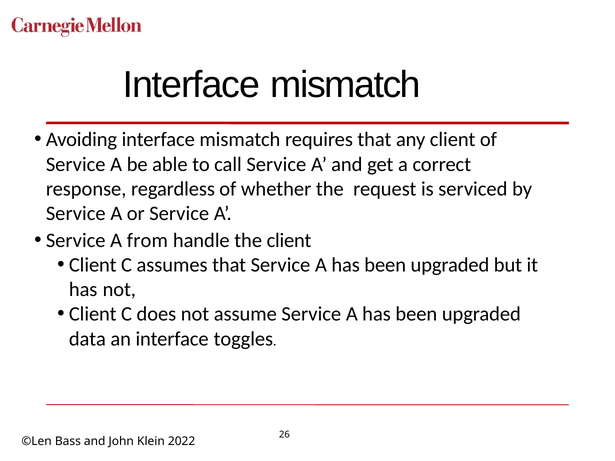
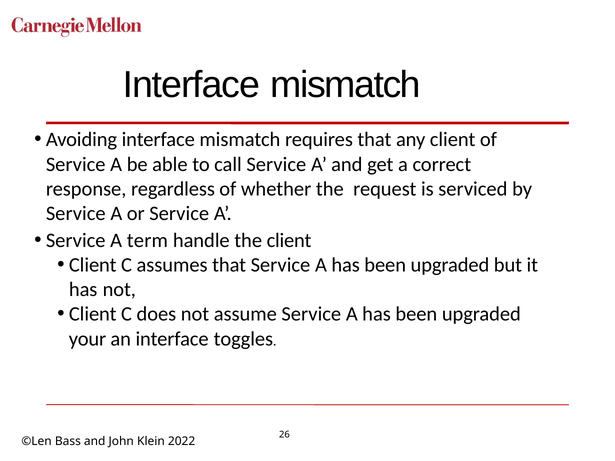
from: from -> term (147, 241)
data: data -> your (87, 339)
